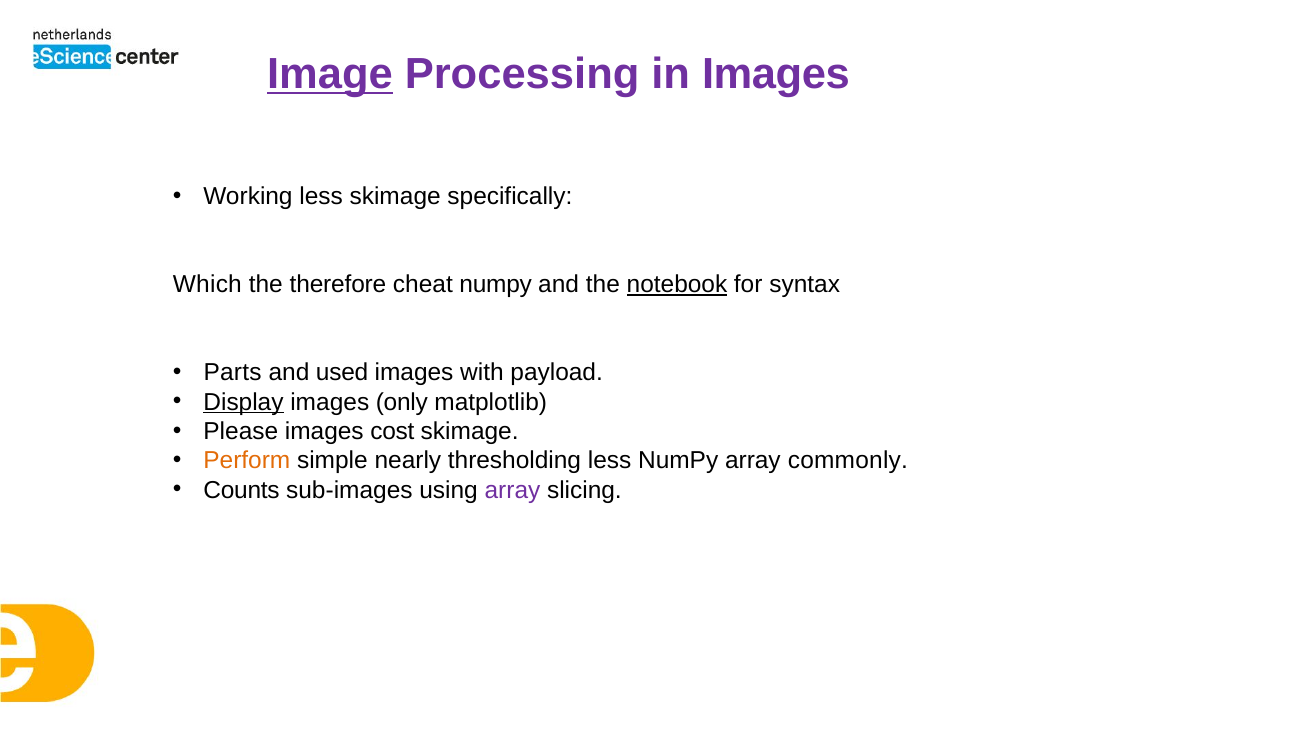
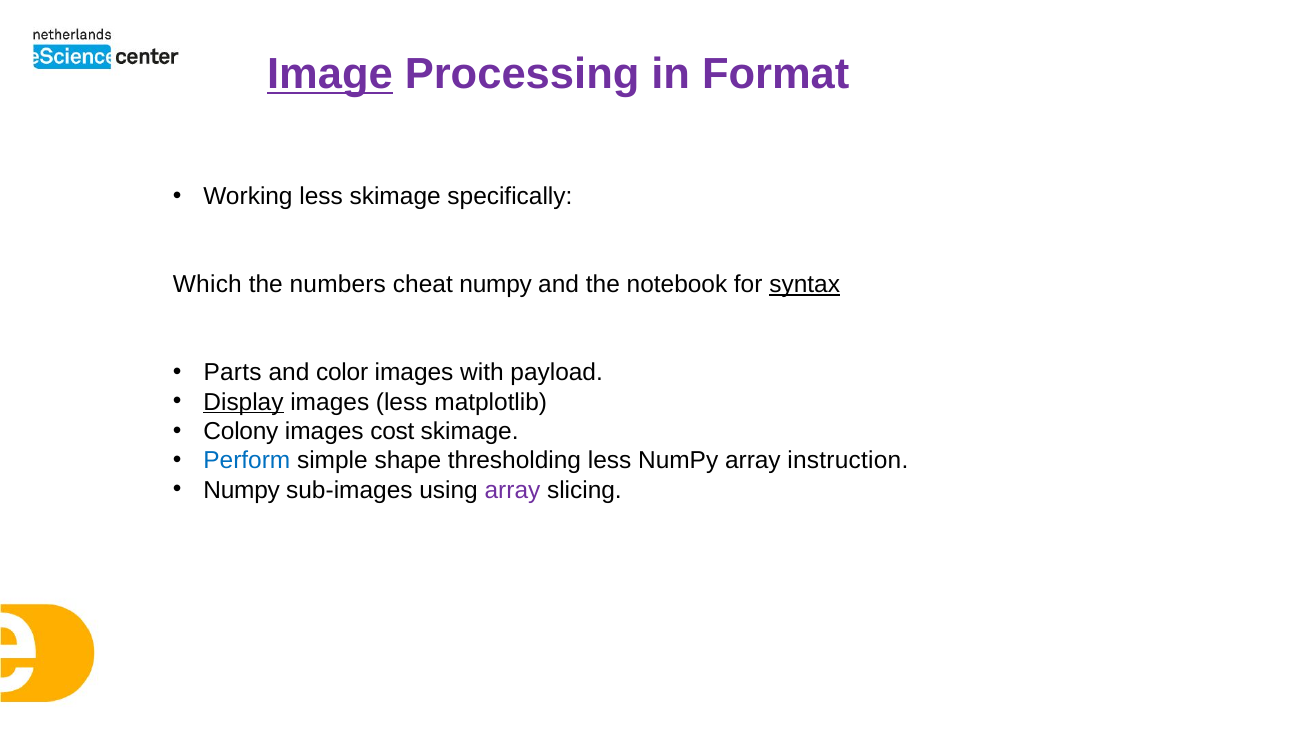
in Images: Images -> Format (776, 74)
therefore: therefore -> numbers (338, 285)
notebook underline: present -> none (677, 285)
syntax underline: none -> present (805, 285)
used: used -> color (342, 373)
images only: only -> less (402, 402)
Please: Please -> Colony (241, 431)
Perform colour: orange -> blue (247, 461)
nearly: nearly -> shape (408, 461)
commonly: commonly -> instruction (848, 461)
Counts: Counts -> Numpy (242, 490)
